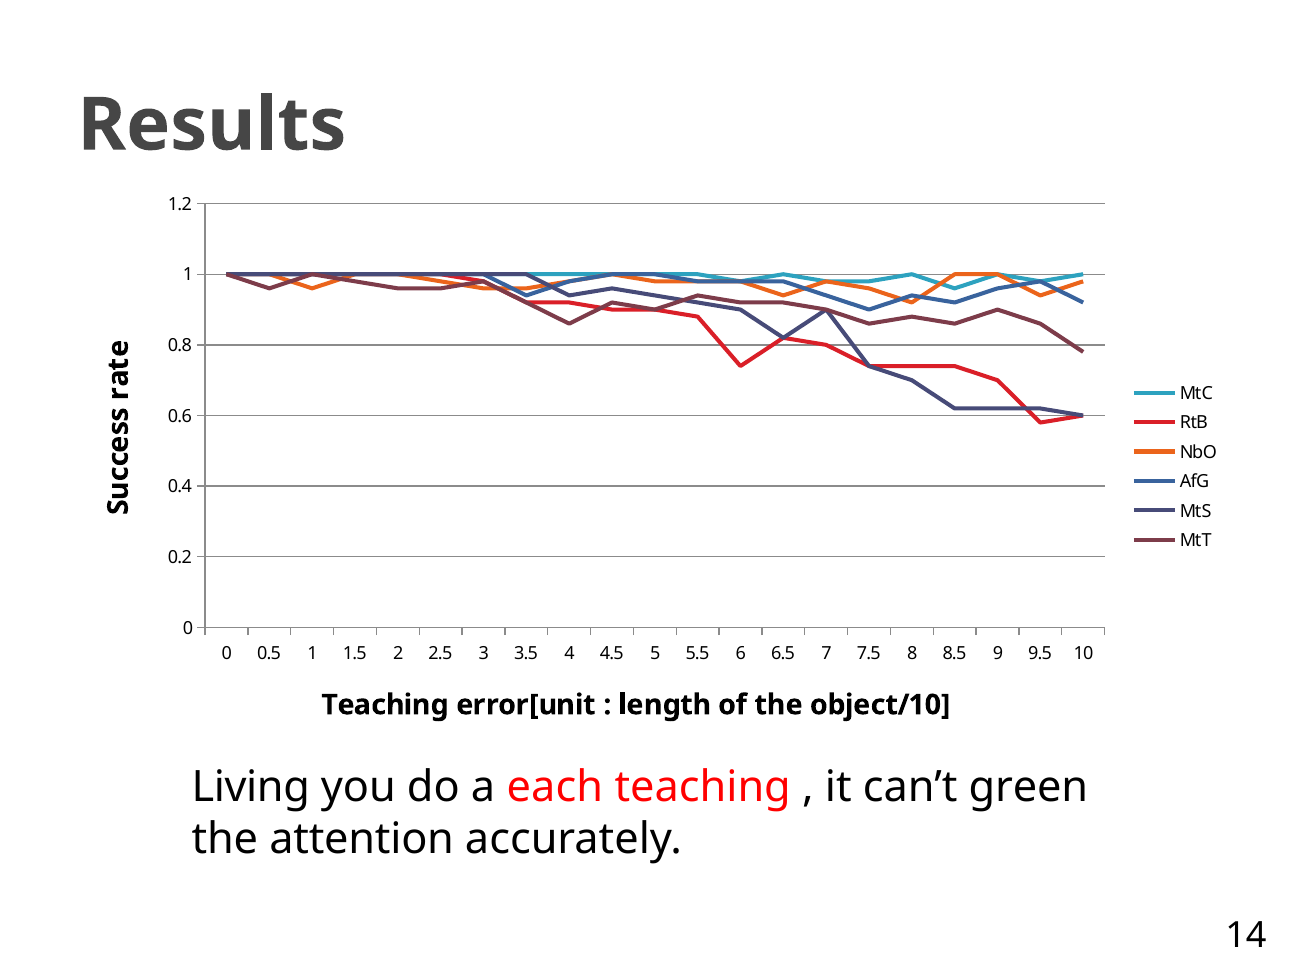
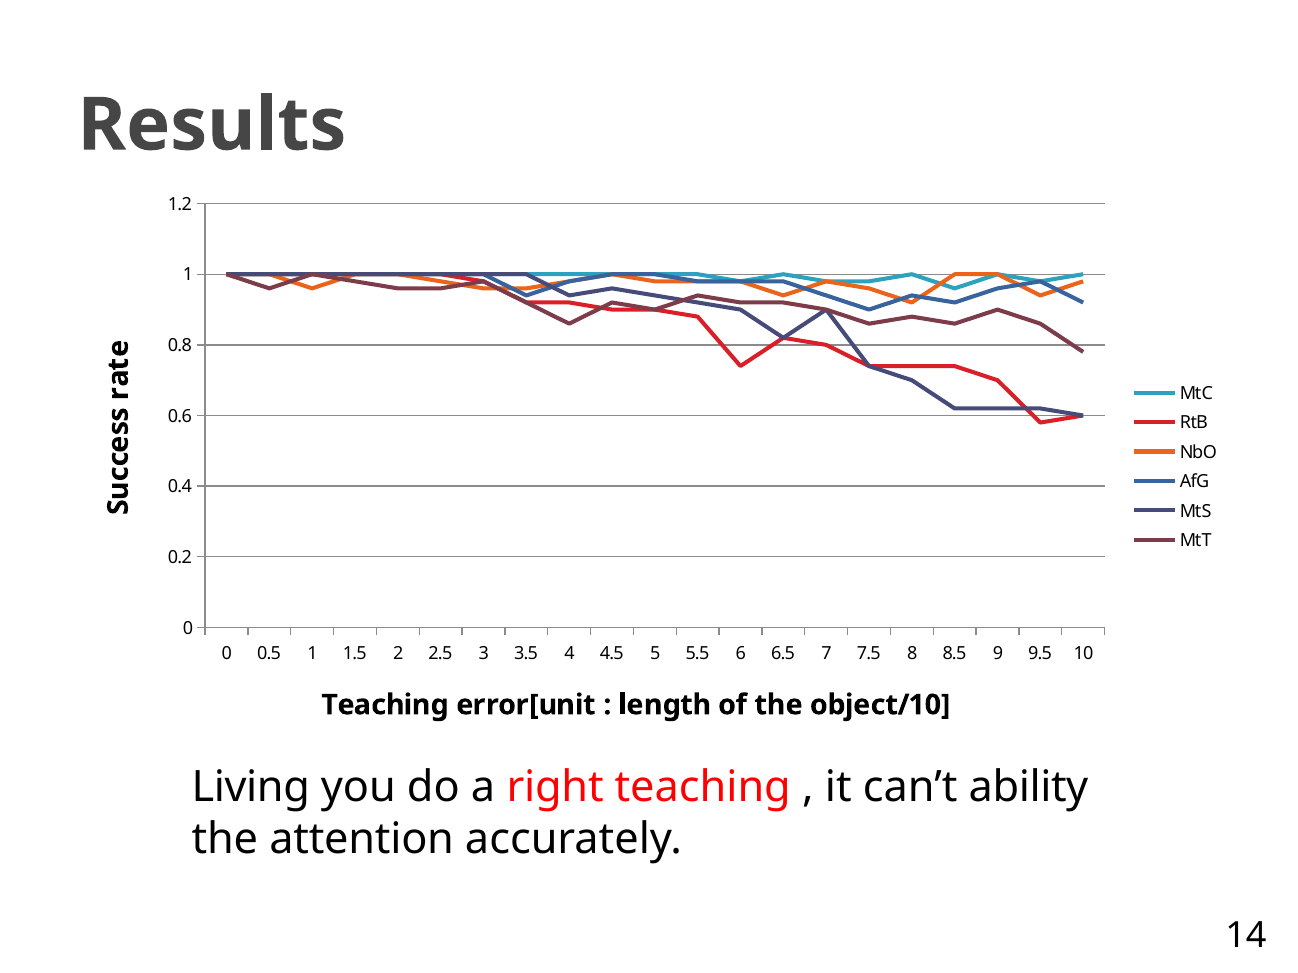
each: each -> right (555, 788)
green: green -> ability (1029, 788)
